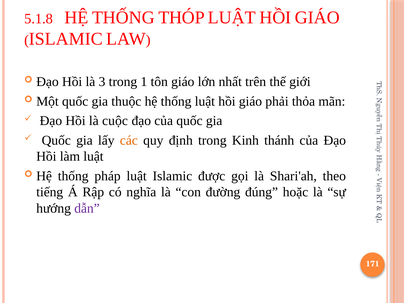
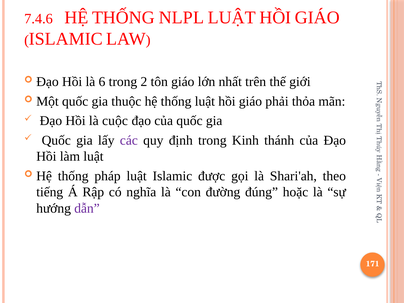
5.1.8: 5.1.8 -> 7.4.6 (39, 19)
THÓP: THÓP -> NLPL (181, 17)
3: 3 -> 6 (102, 82)
1: 1 -> 2 (144, 82)
các colour: orange -> purple (129, 140)
